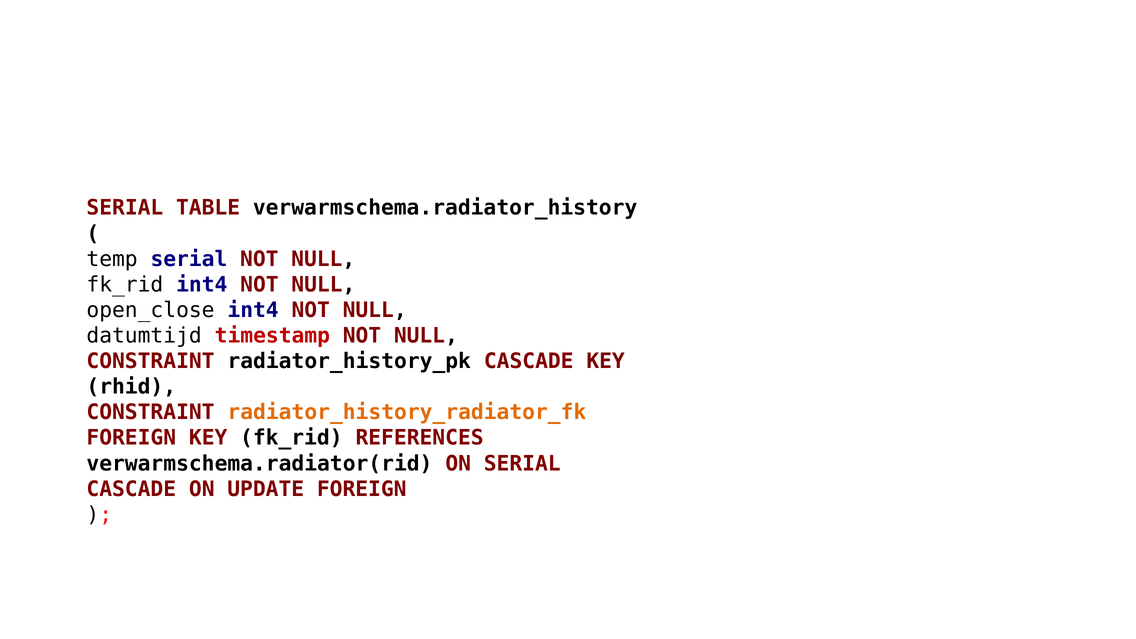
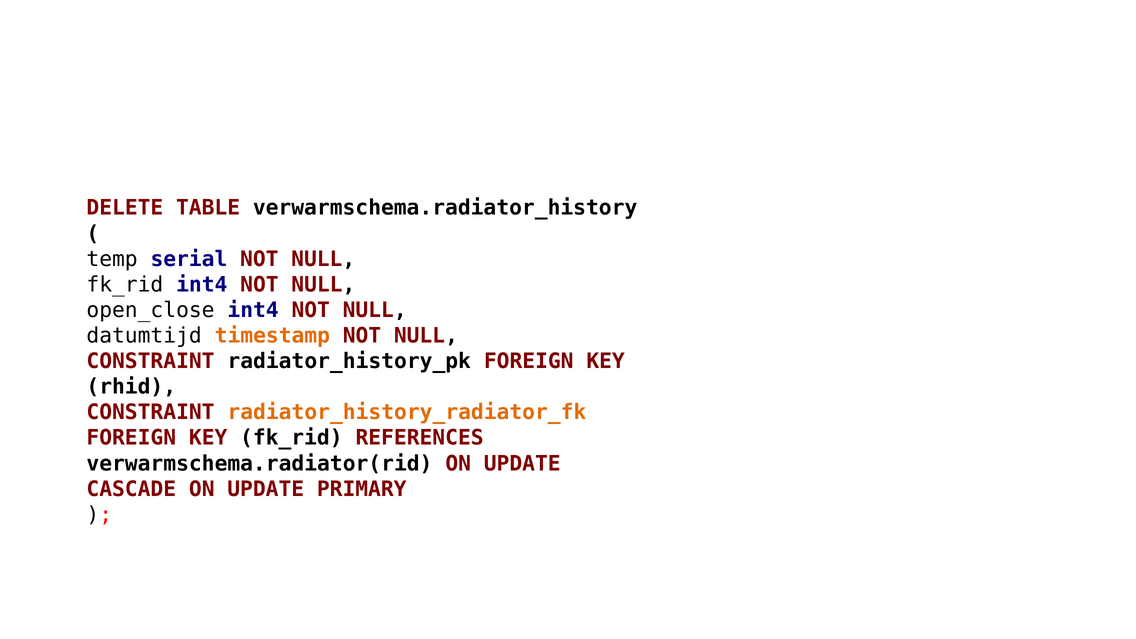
SERIAL: SERIAL -> DELETE (125, 208)
timestamp colour: red -> orange (272, 336)
radiator_history_pk CASCADE: CASCADE -> FOREIGN (529, 361)
verwarmschema.radiator(rid ON SERIAL: SERIAL -> UPDATE (522, 464)
UPDATE FOREIGN: FOREIGN -> PRIMARY (362, 489)
